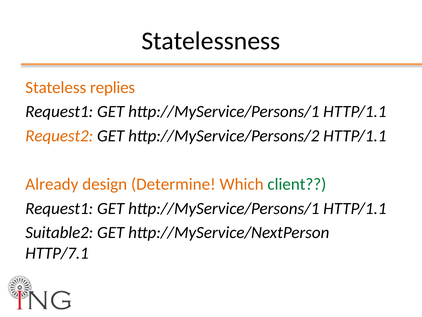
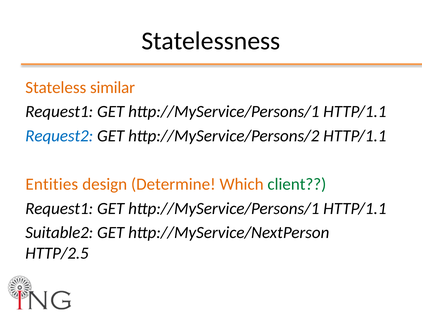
replies: replies -> similar (113, 87)
Request2 colour: orange -> blue (59, 136)
Already: Already -> Entities (52, 184)
HTTP/7.1: HTTP/7.1 -> HTTP/2.5 (57, 253)
